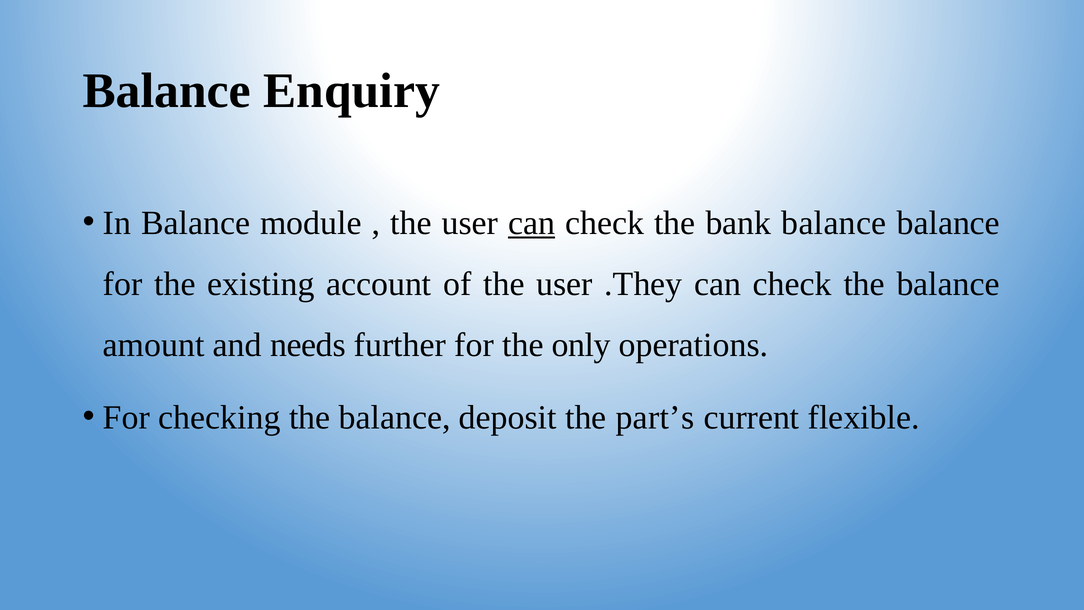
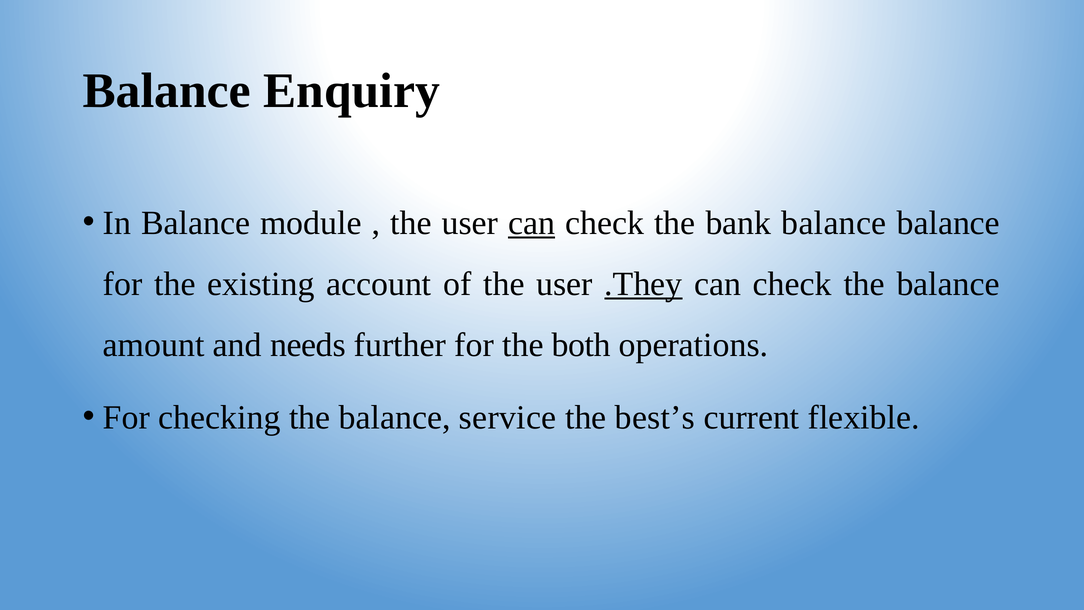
.They underline: none -> present (643, 284)
only: only -> both (581, 345)
deposit: deposit -> service (508, 417)
part’s: part’s -> best’s (655, 417)
